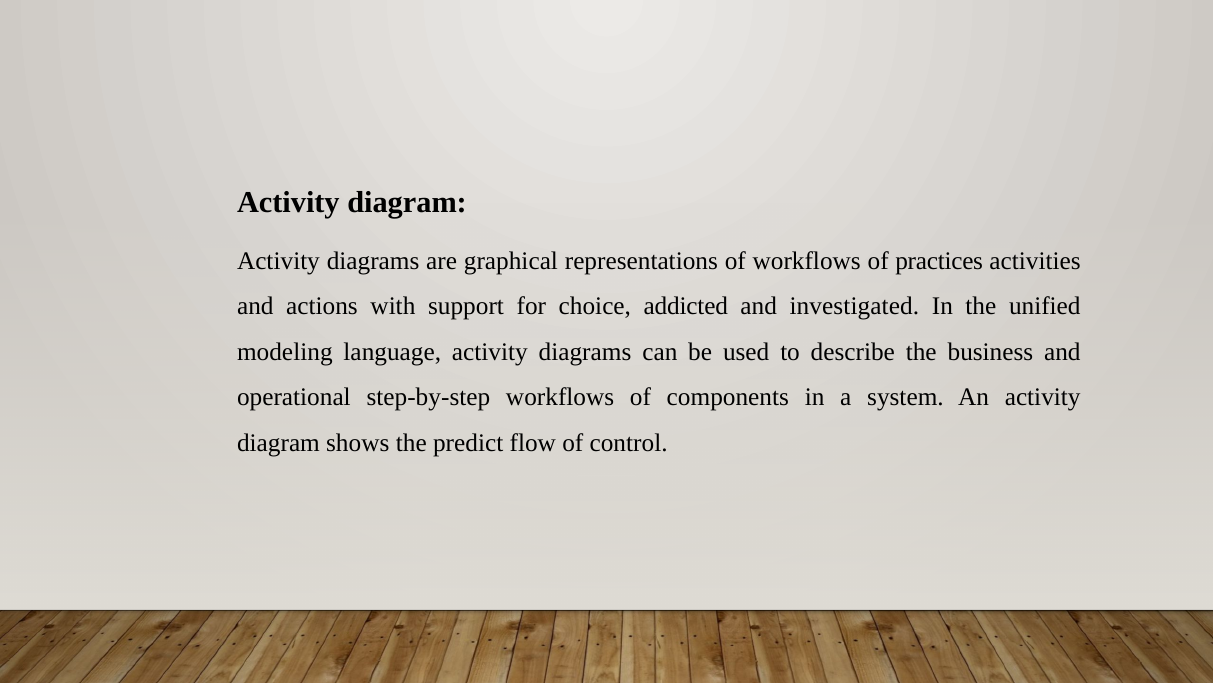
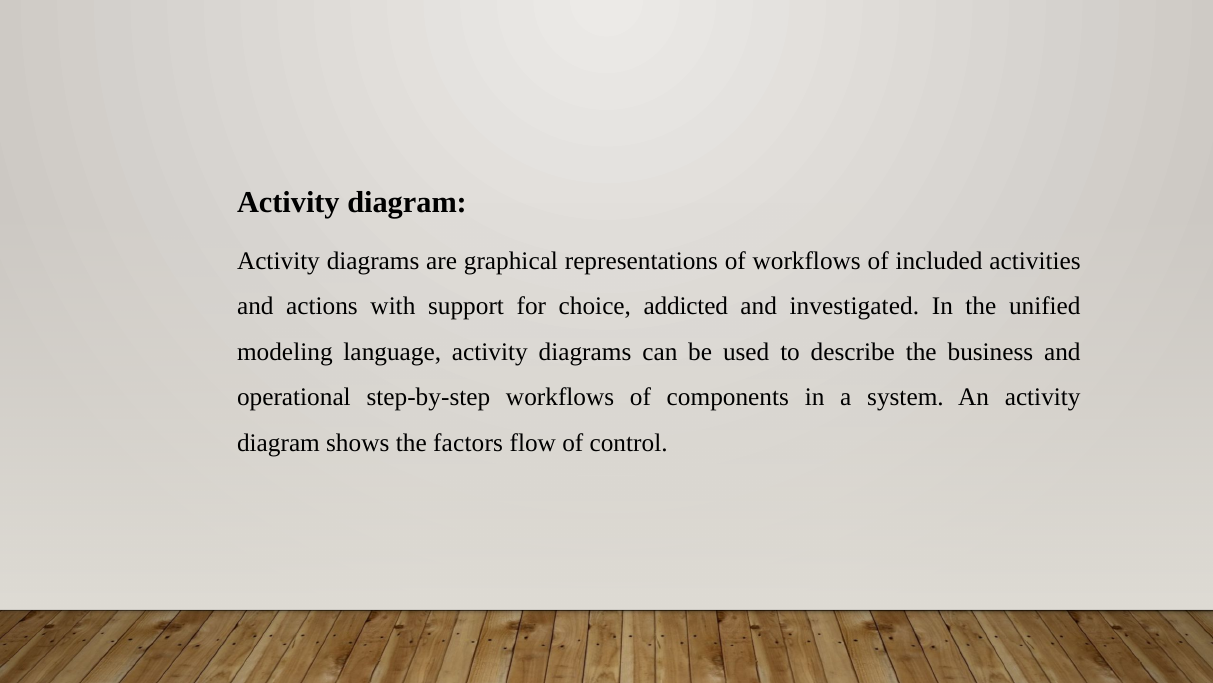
practices: practices -> included (939, 260)
predict: predict -> factors (468, 442)
